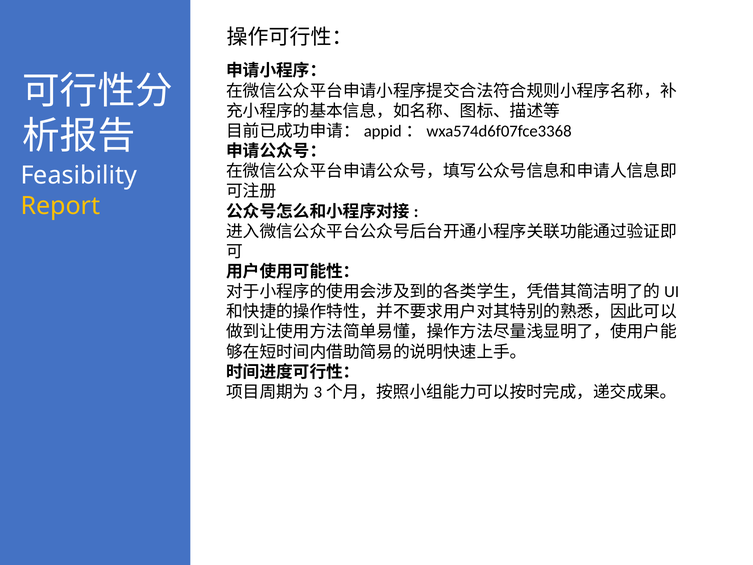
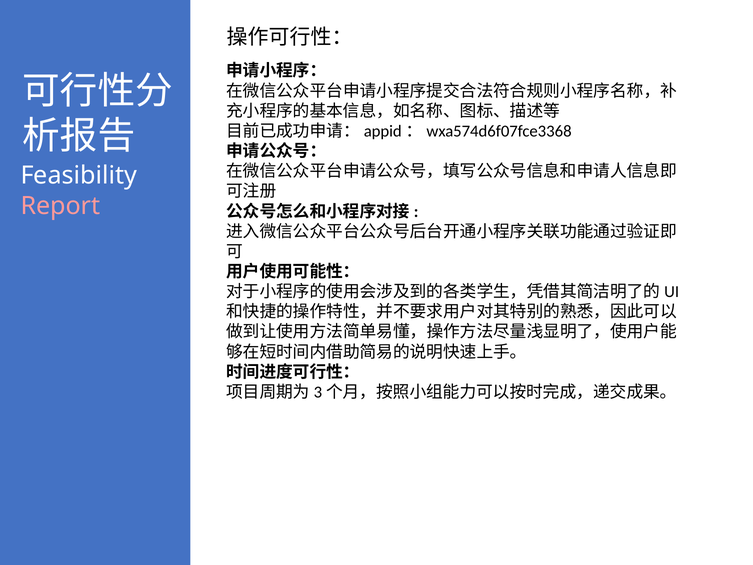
Report colour: yellow -> pink (60, 206)
